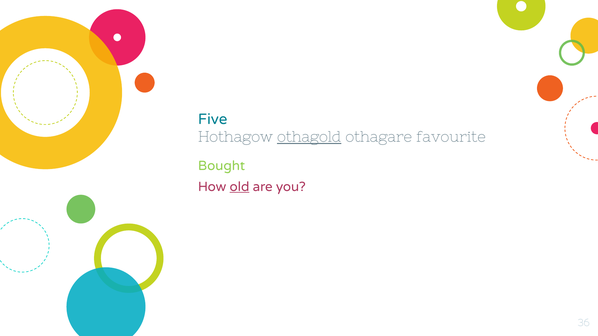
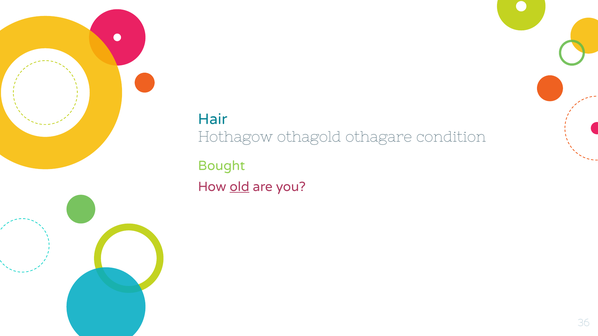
Five: Five -> Hair (213, 119)
othagold underline: present -> none (309, 137)
favourite: favourite -> condition (451, 137)
